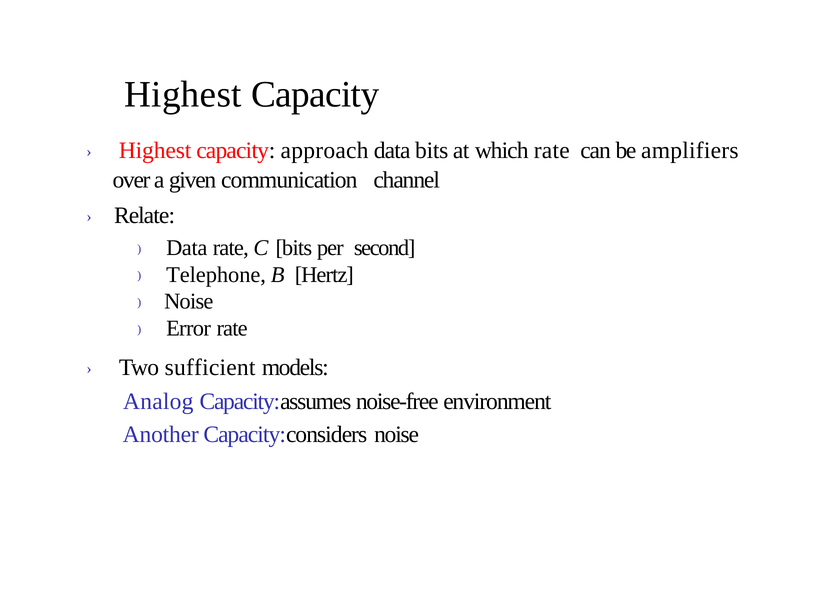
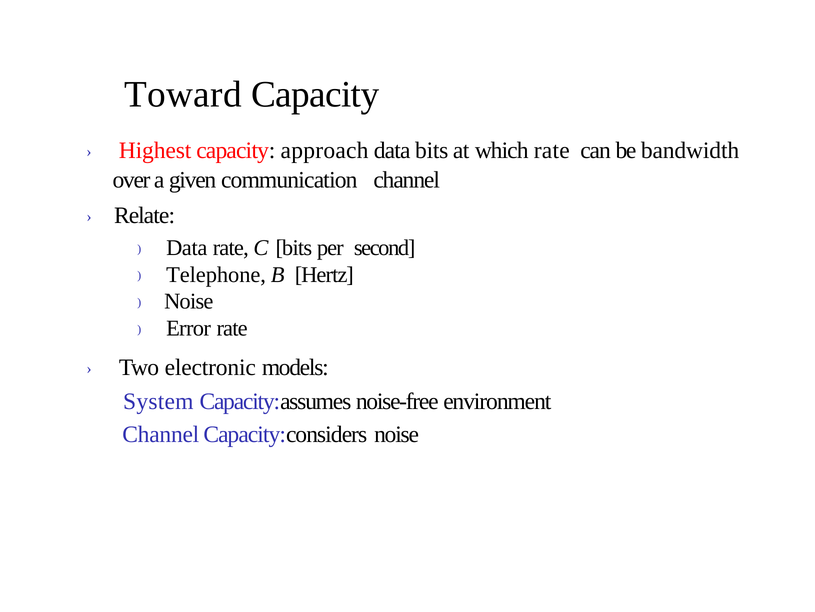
Highest: Highest -> Toward (183, 94)
amplifiers: amplifiers -> bandwidth (690, 151)
sufficient: sufficient -> electronic (210, 367)
Analog: Analog -> System (158, 401)
Another: Another -> Channel (161, 434)
